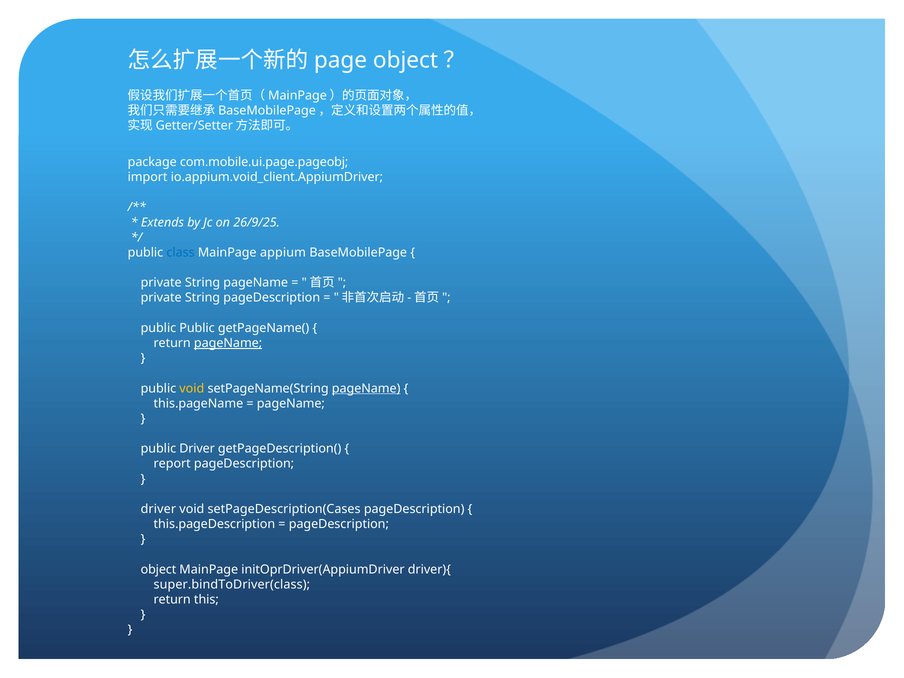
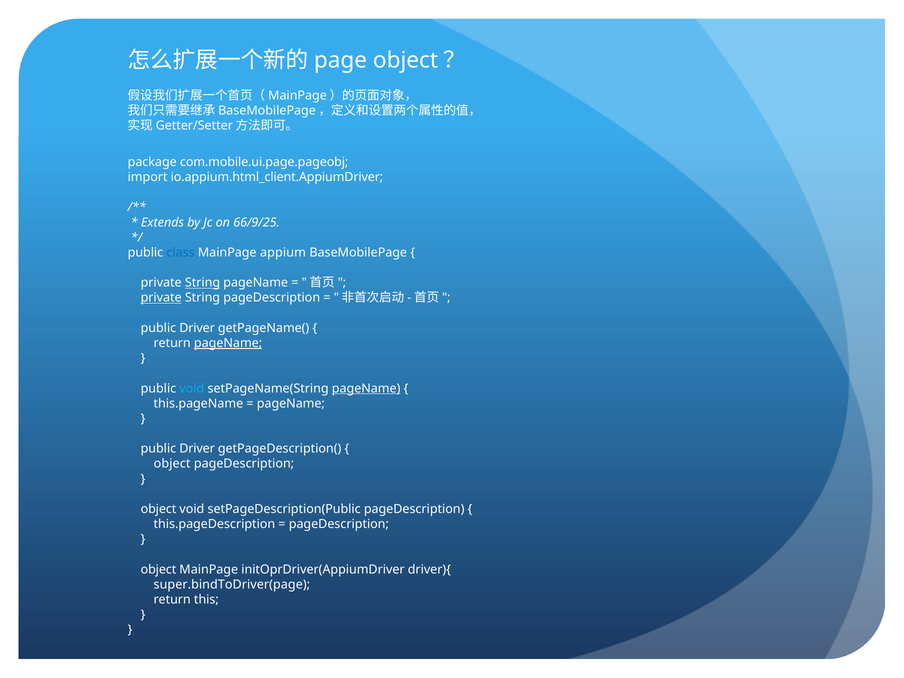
io.appium.void_client.AppiumDriver: io.appium.void_client.AppiumDriver -> io.appium.html_client.AppiumDriver (277, 177)
26/9/25: 26/9/25 -> 66/9/25 (257, 222)
String underline: none -> present (203, 283)
private underline: none -> present (161, 298)
Public: Public -> Driver (197, 328)
void colour: yellow -> light blue (192, 388)
report: report -> object (172, 464)
driver: driver -> object (158, 509)
setPageDescription(Cases: setPageDescription(Cases -> setPageDescription(Public (284, 509)
super.bindToDriver(class: super.bindToDriver(class -> super.bindToDriver(page (232, 585)
